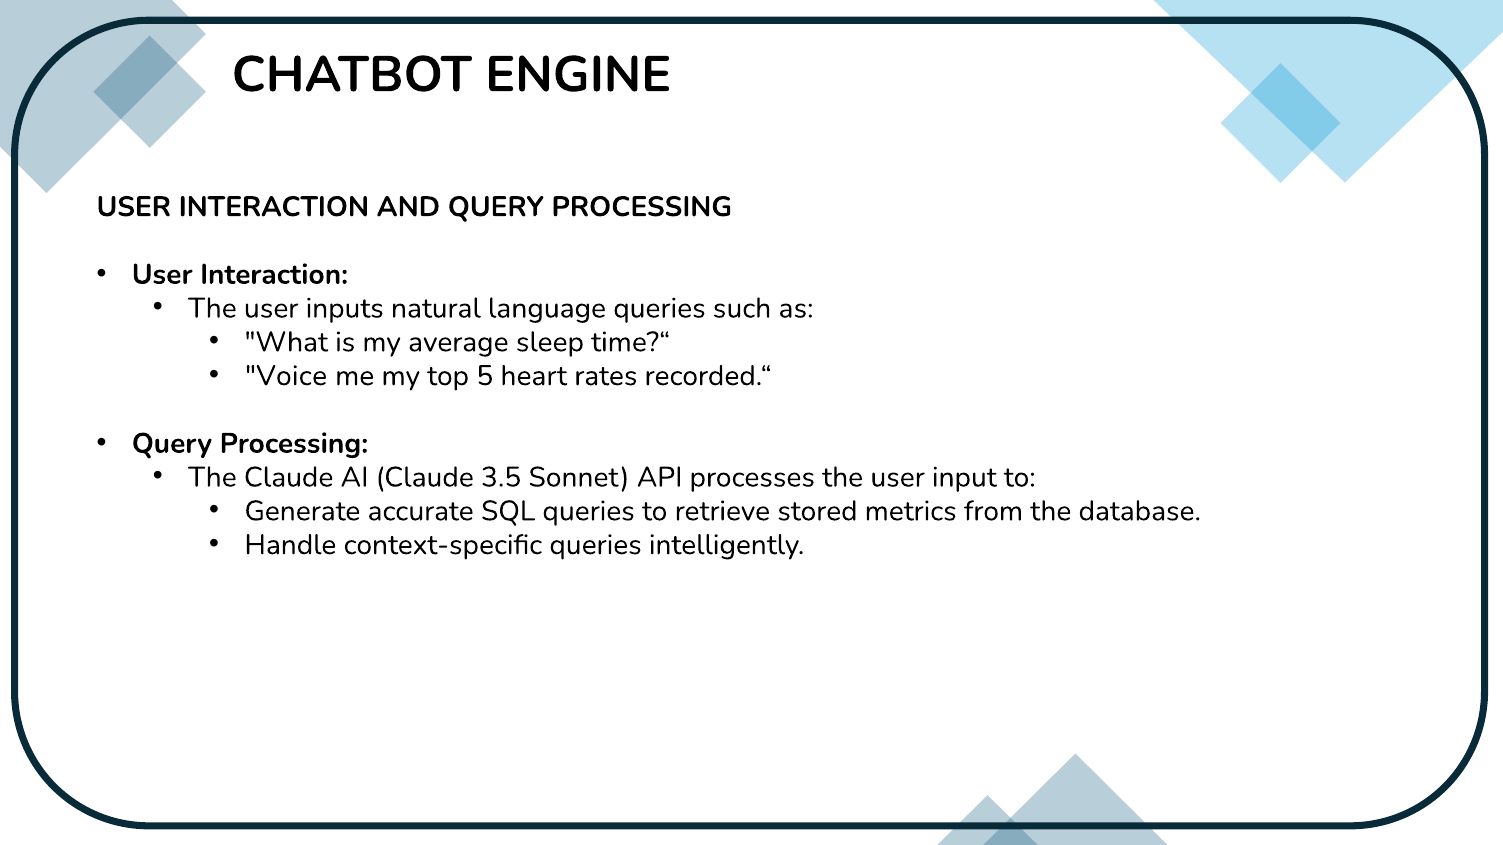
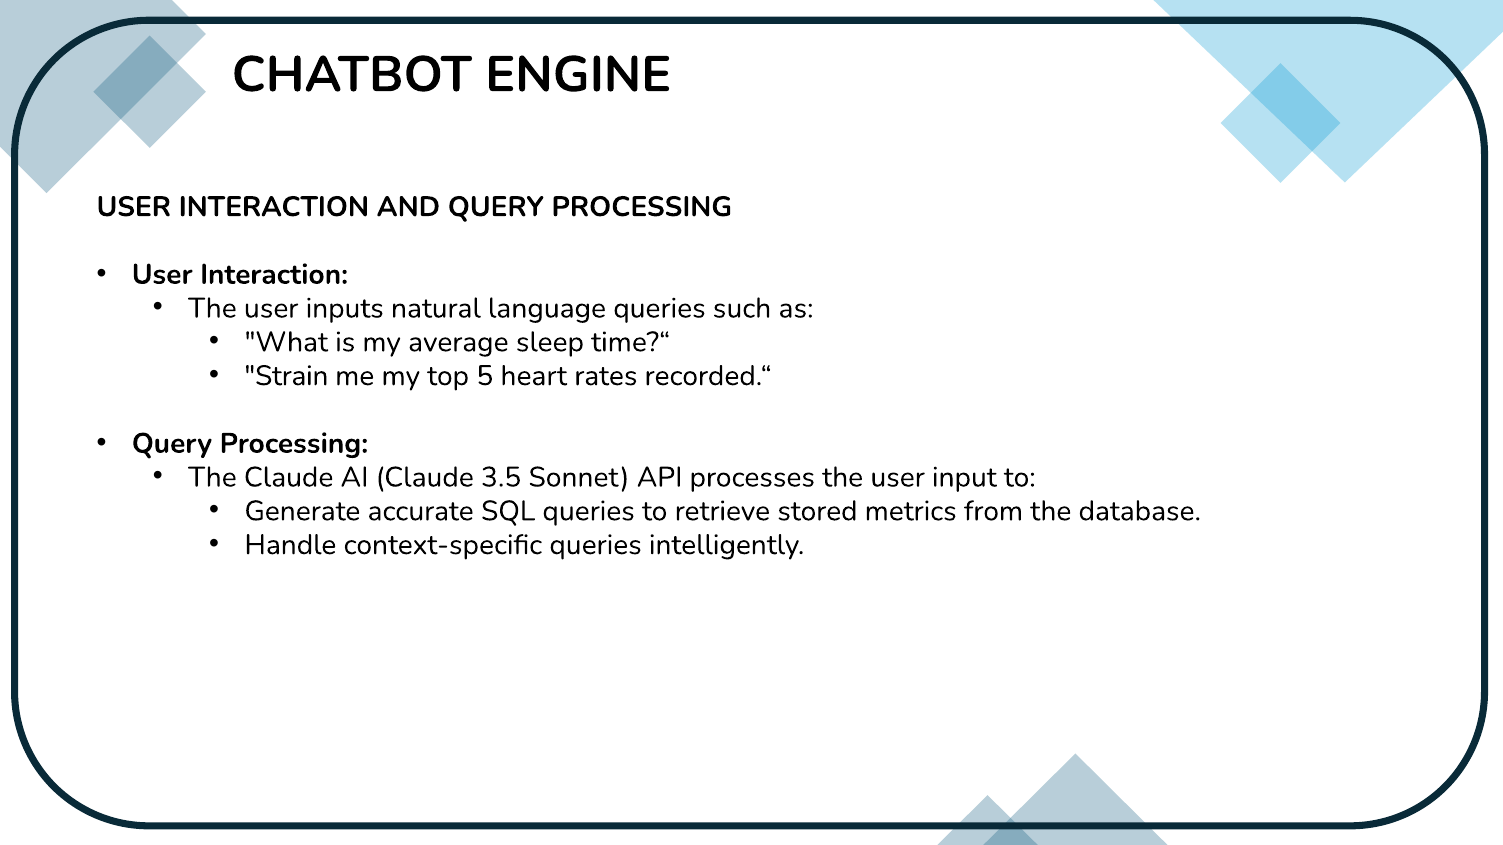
Voice: Voice -> Strain (286, 376)
